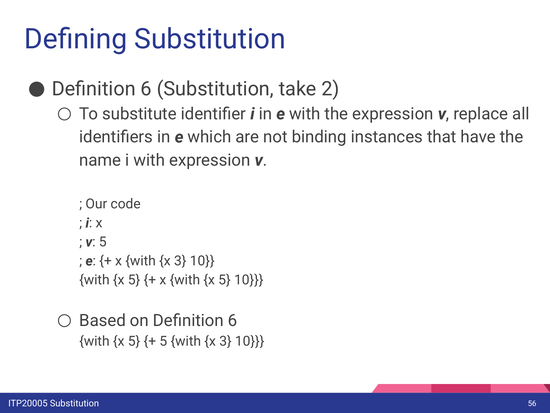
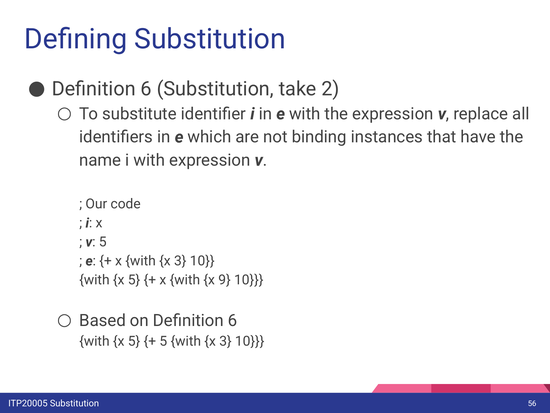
x with x 5: 5 -> 9 (225, 280)
